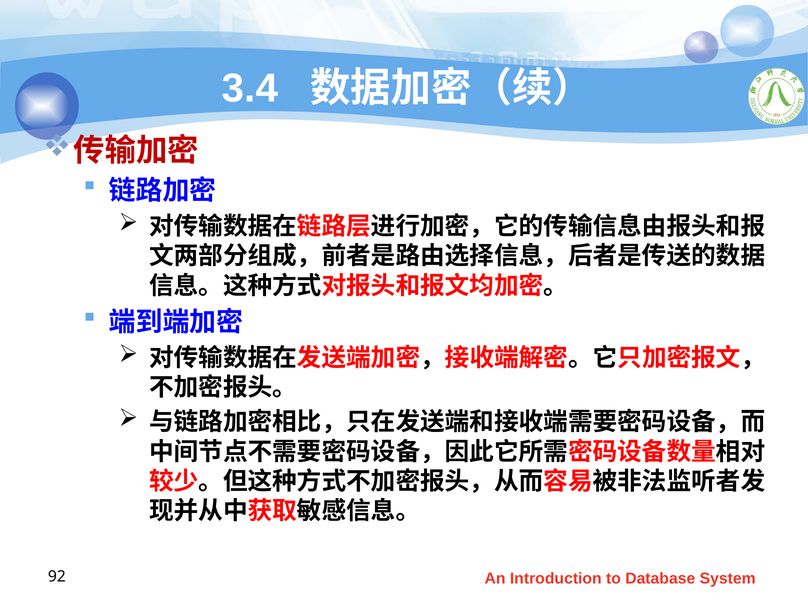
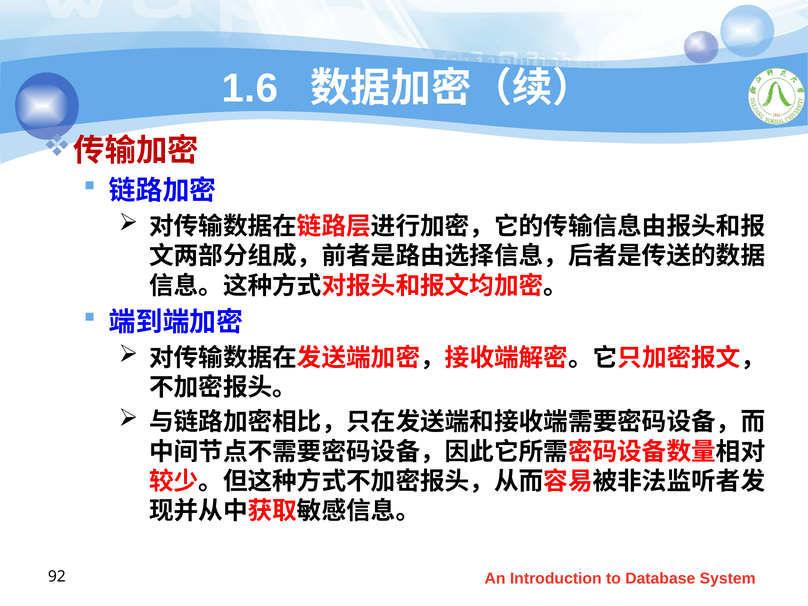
3.4: 3.4 -> 1.6 (250, 88)
